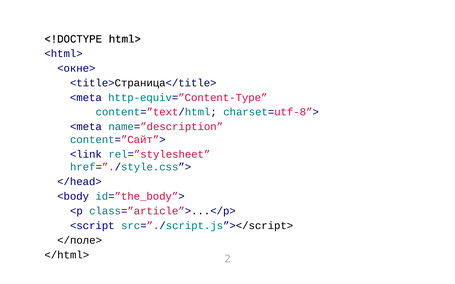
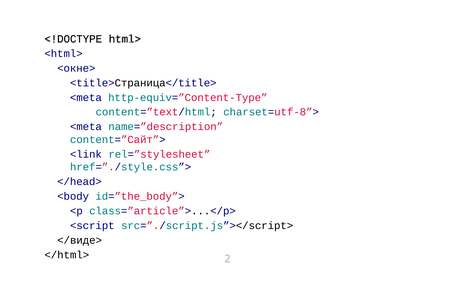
</поле>: </поле> -> </виде> (80, 240)
